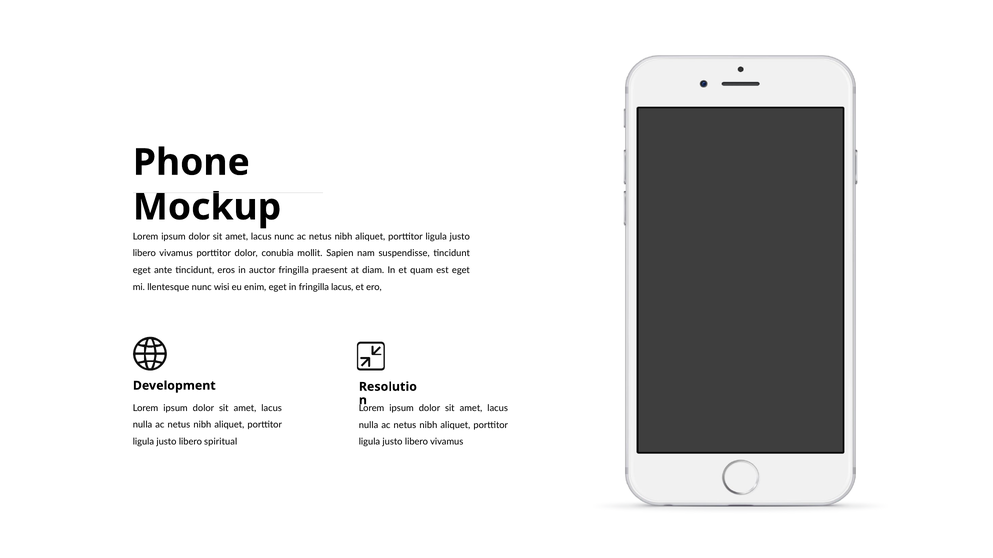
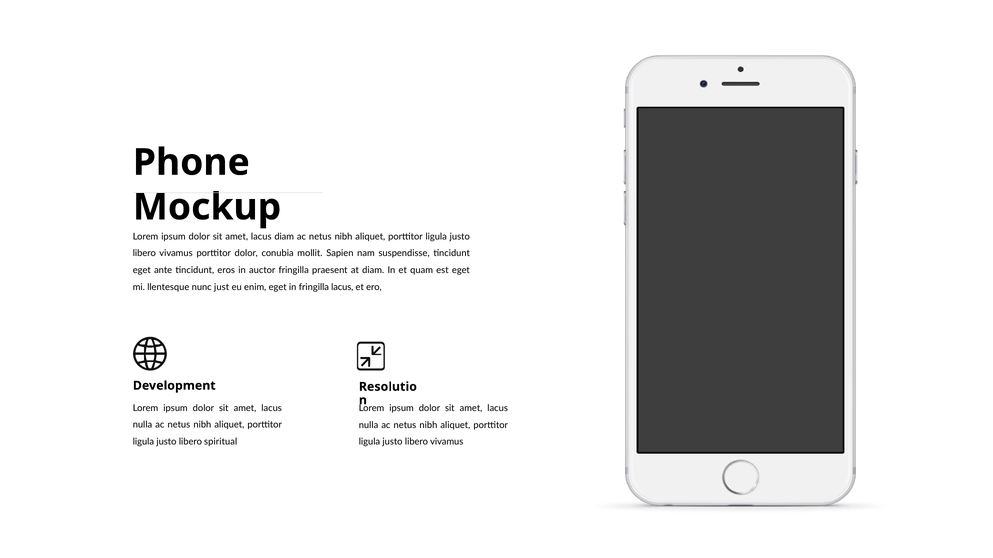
nunc: nunc -> diam (284, 237)
wisi: wisi -> just (222, 287)
